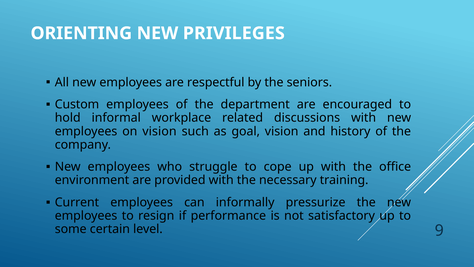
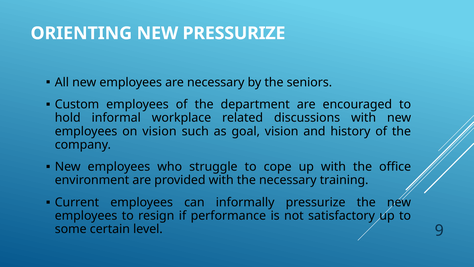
NEW PRIVILEGES: PRIVILEGES -> PRESSURIZE (234, 33)
are respectful: respectful -> necessary (216, 82)
